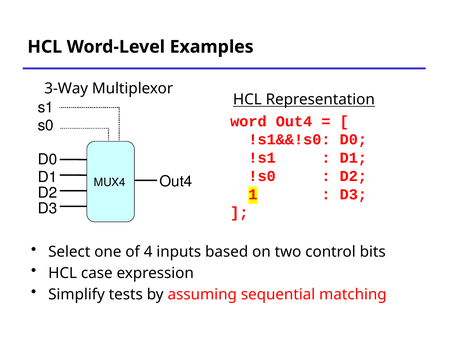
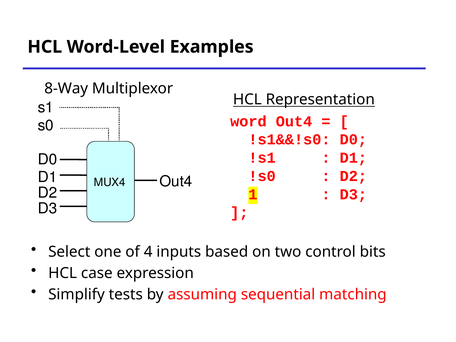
3-Way: 3-Way -> 8-Way (66, 89)
